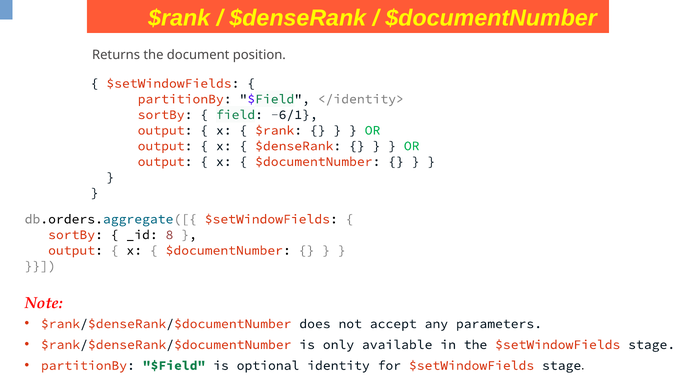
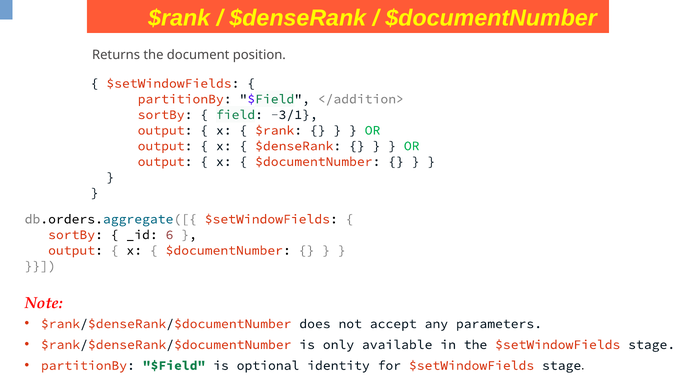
</identity>: </identity> -> </addition> (361, 99)
-6/1: -6/1 -> -3/1 (294, 115)
8: 8 -> 6 (169, 235)
